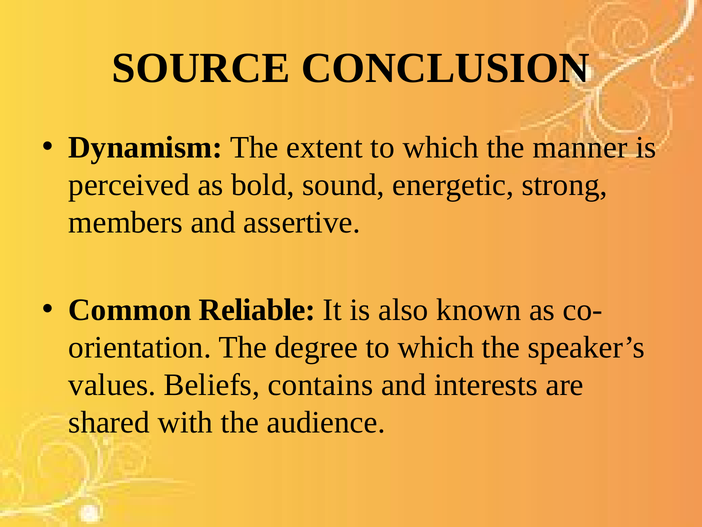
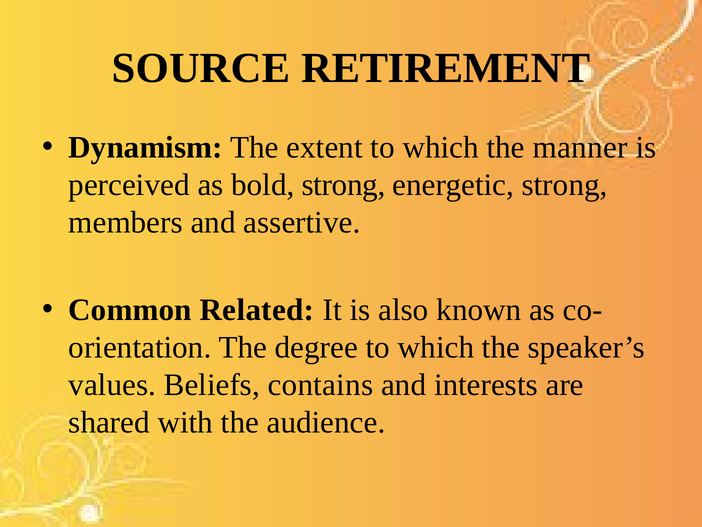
CONCLUSION: CONCLUSION -> RETIREMENT (446, 68)
bold sound: sound -> strong (344, 185)
Reliable: Reliable -> Related (257, 310)
